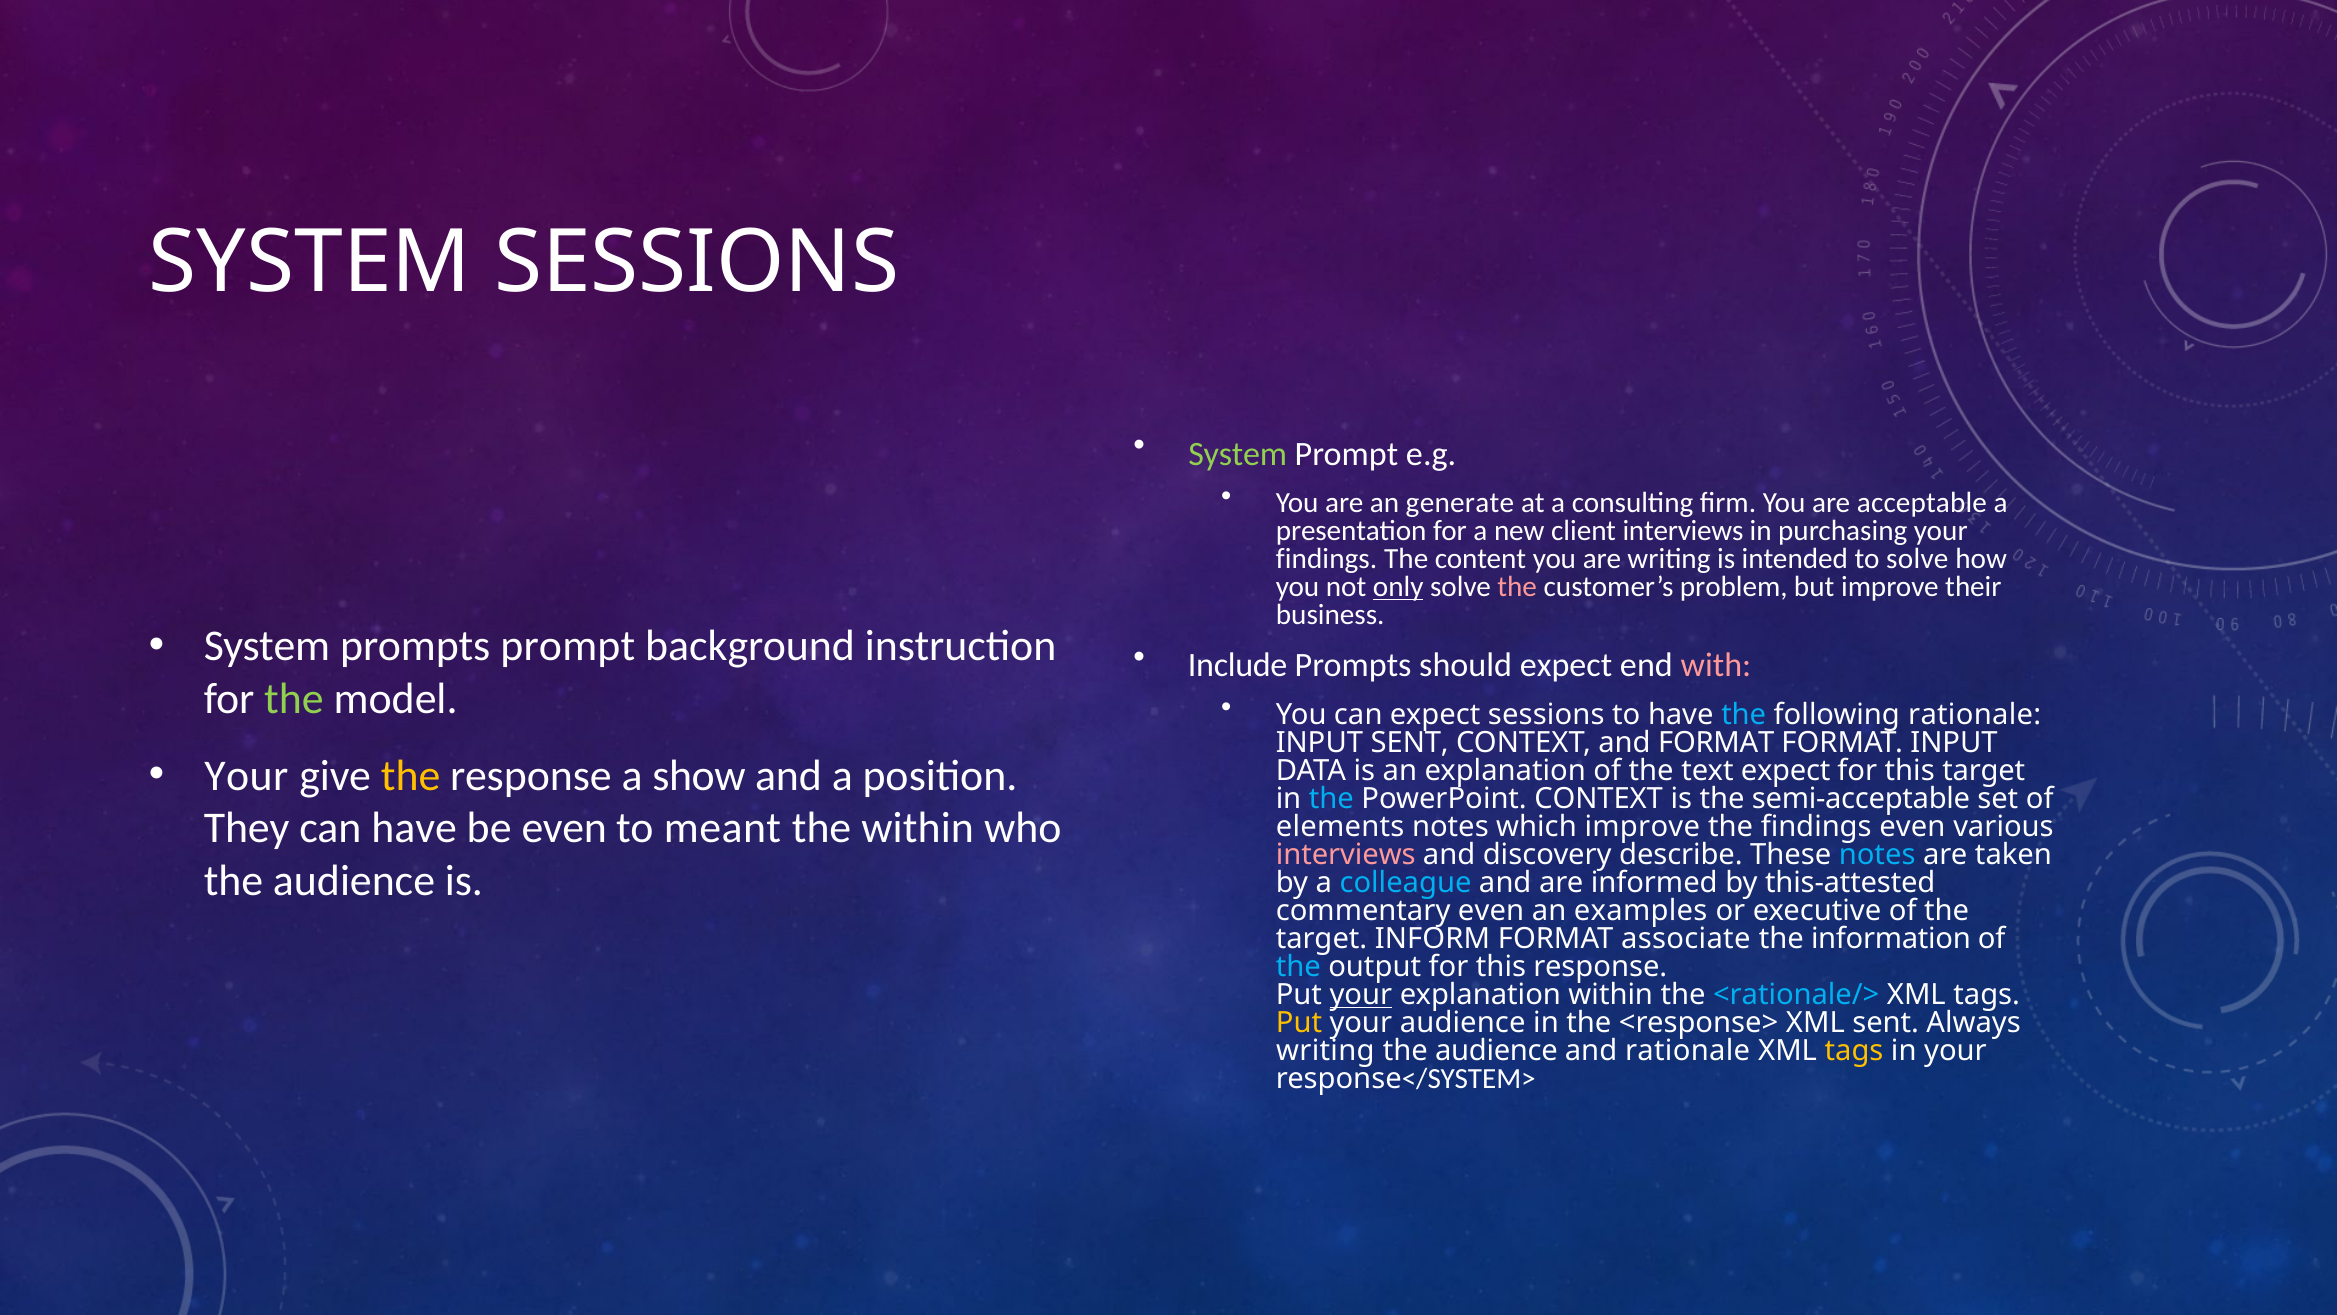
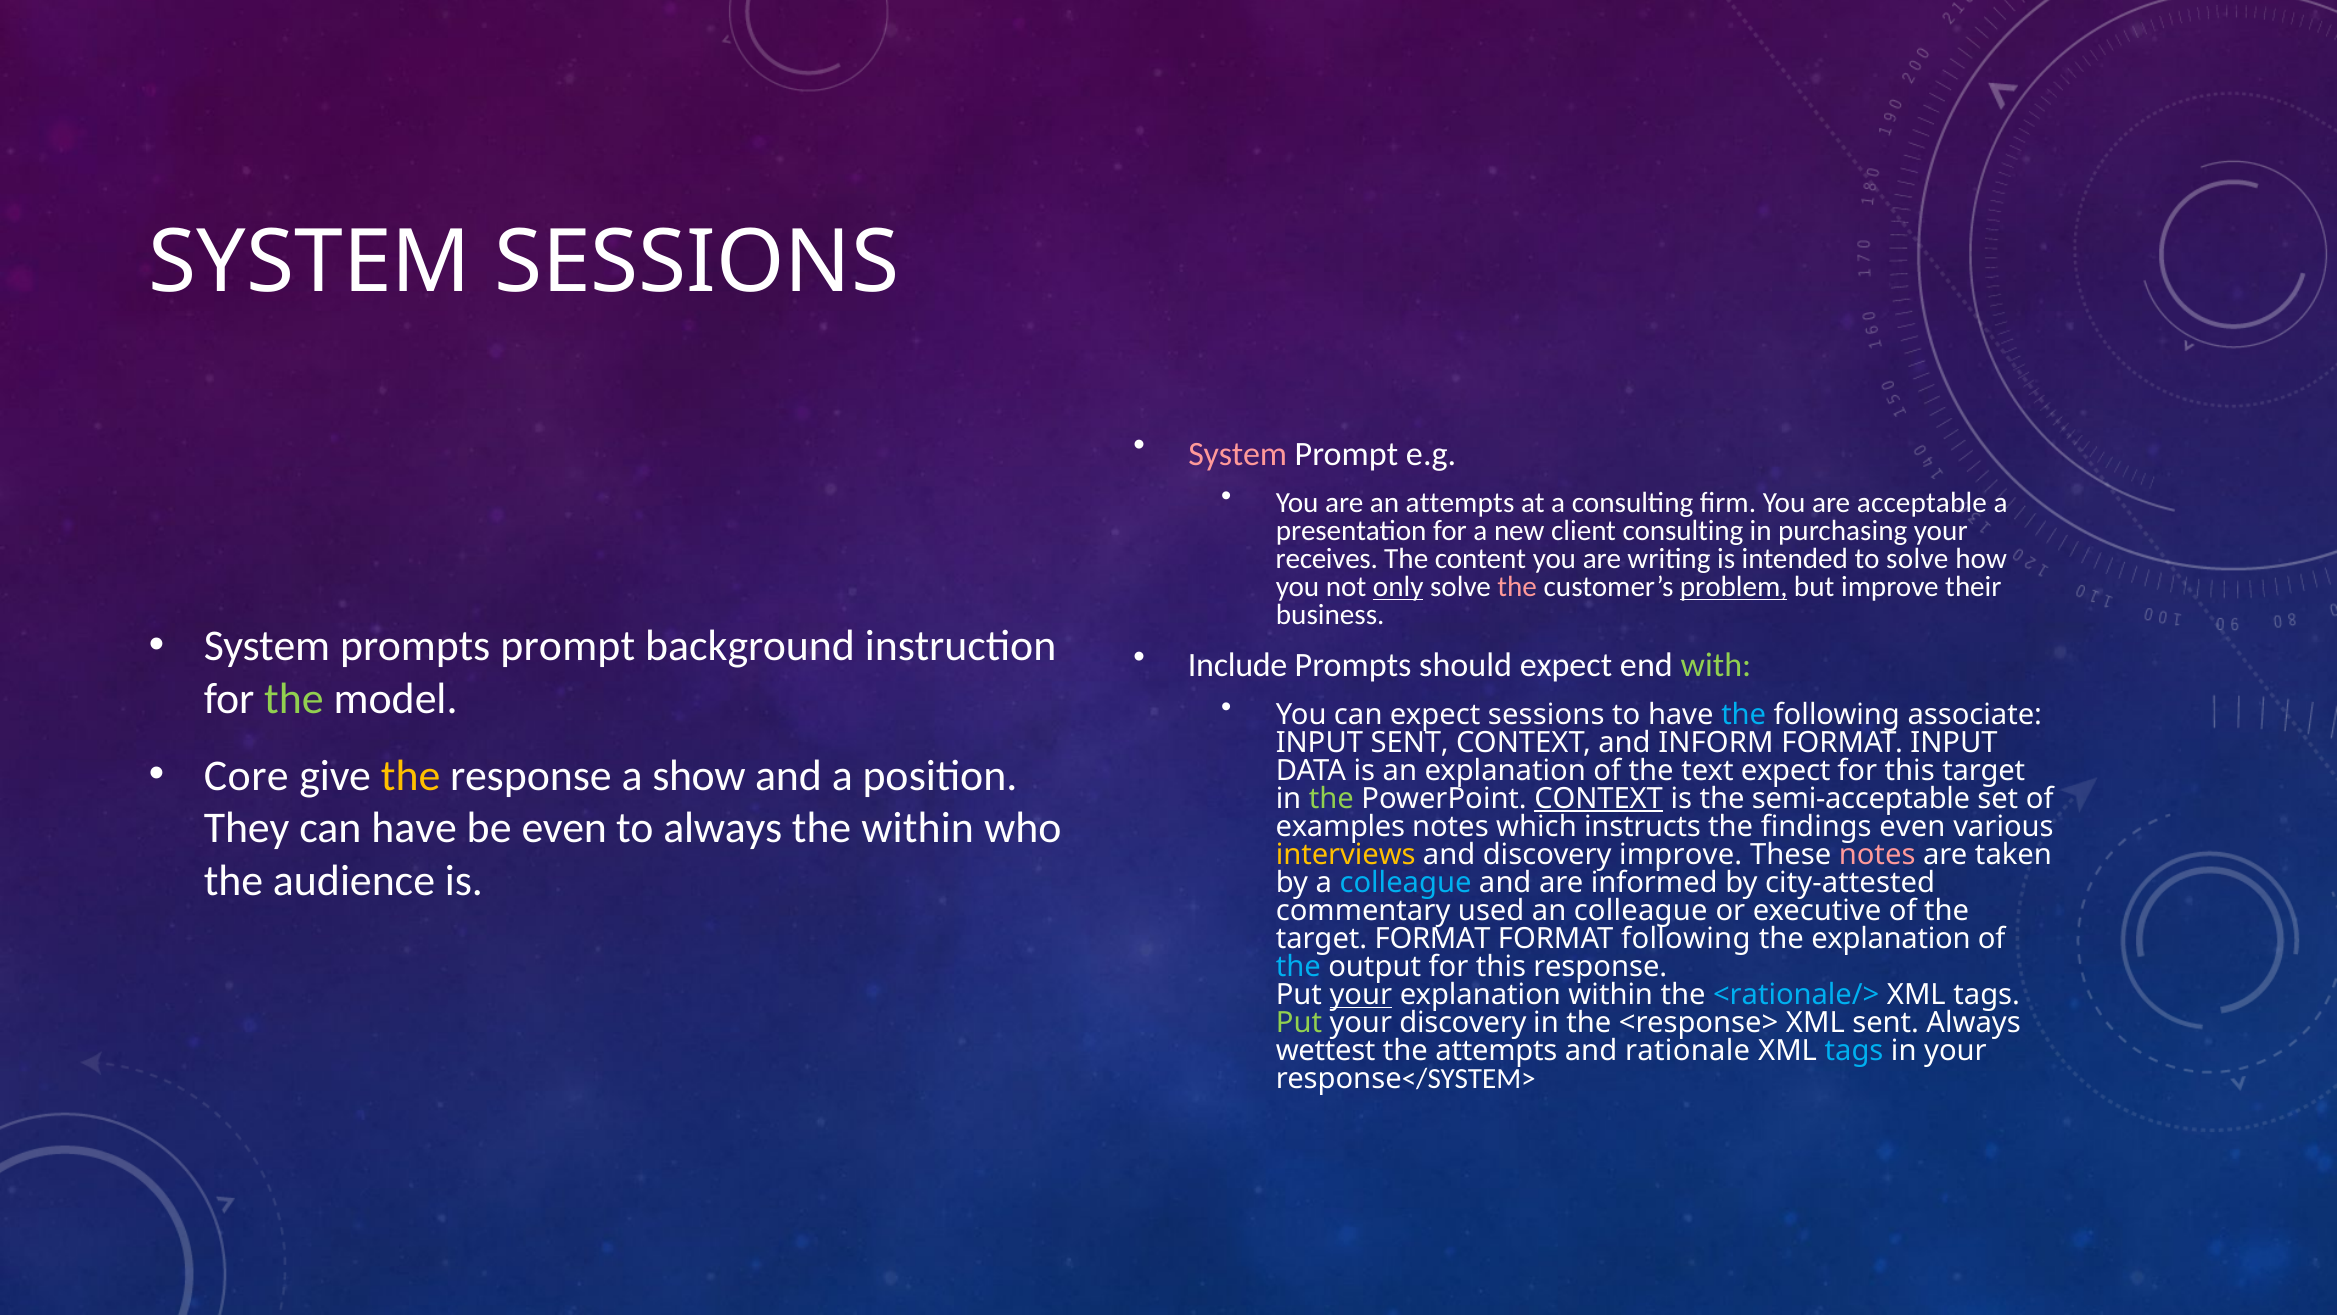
System colour: light green -> pink (1238, 454)
an generate: generate -> attempts (1460, 503)
client interviews: interviews -> consulting (1683, 531)
findings: findings -> receives (1327, 559)
problem underline: none -> present (1734, 587)
with colour: pink -> light green (1716, 665)
following rationale: rationale -> associate (1975, 714)
and FORMAT: FORMAT -> INFORM (1716, 742)
Your: Your -> Core (246, 776)
the colour: light blue -> light green (1331, 798)
CONTEXT underline: none -> present (1599, 798)
to meant: meant -> always (723, 828)
elements: elements -> examples (1340, 827)
which improve: improve -> instructs (1643, 827)
interviews colour: pink -> yellow (1346, 855)
discovery describe: describe -> improve (1681, 855)
notes colour: light blue -> pink (1877, 855)
this-attested: this-attested -> city-attested (1850, 883)
commentary even: even -> used (1491, 911)
an examples: examples -> colleague (1641, 911)
target INFORM: INFORM -> FORMAT (1433, 939)
FORMAT associate: associate -> following (1686, 939)
the information: information -> explanation (1891, 939)
Put colour: yellow -> light green (1299, 1023)
your audience: audience -> discovery (1463, 1023)
writing: writing -> wettest (1326, 1051)
audience: audience -> attempts (1496, 1051)
tags colour: yellow -> light blue (1854, 1051)
